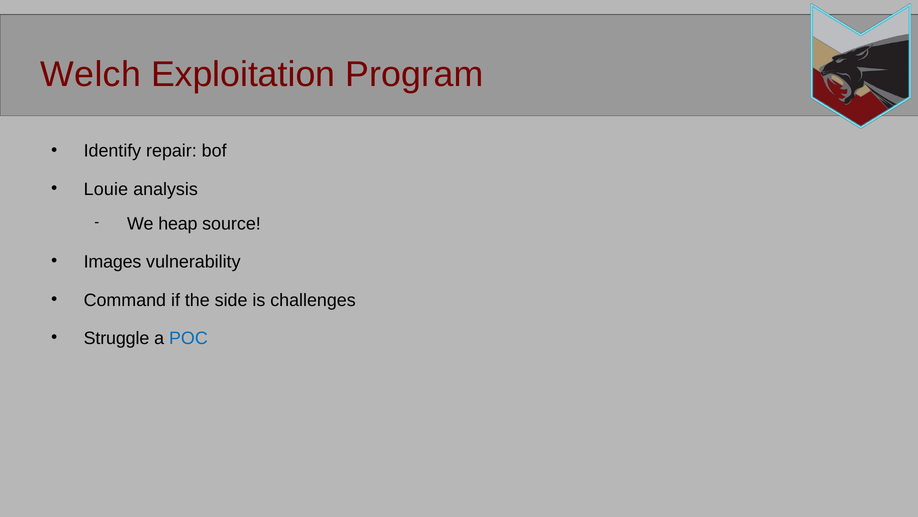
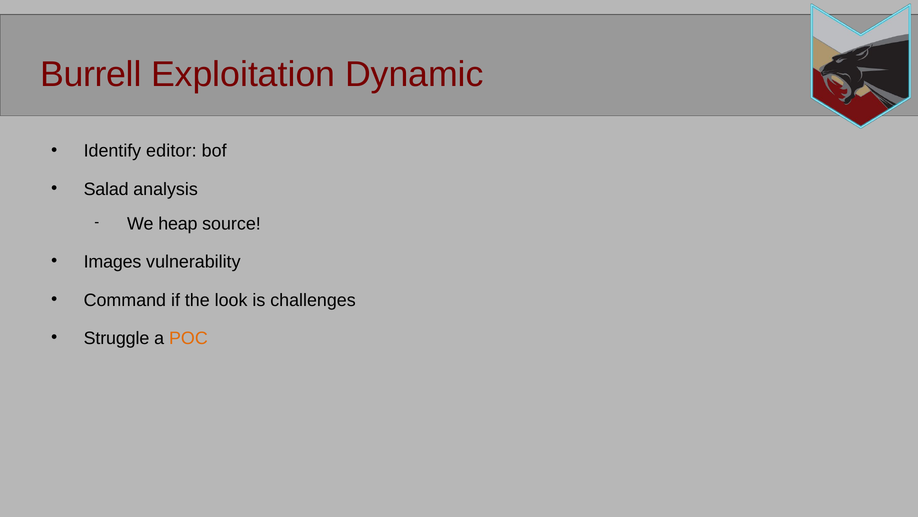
Welch: Welch -> Burrell (91, 74)
Program: Program -> Dynamic (414, 74)
repair: repair -> editor (171, 151)
Louie: Louie -> Salad (106, 189)
side: side -> look (231, 300)
POC colour: blue -> orange (188, 338)
